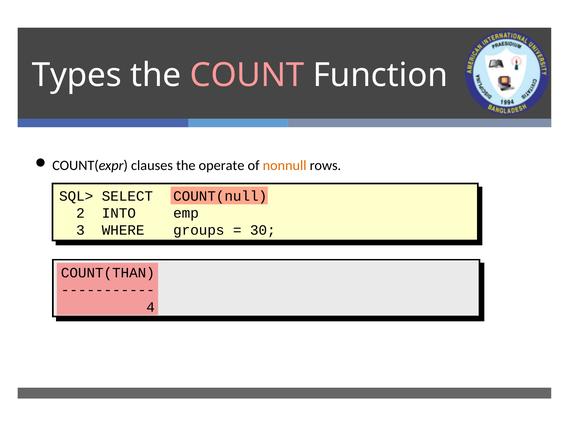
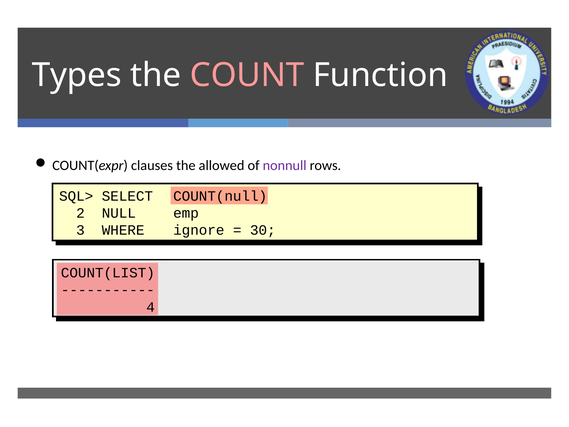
operate: operate -> allowed (222, 165)
nonnull colour: orange -> purple (285, 165)
INTO: INTO -> NULL (119, 213)
groups: groups -> ignore (199, 230)
COUNT(THAN: COUNT(THAN -> COUNT(LIST (108, 273)
